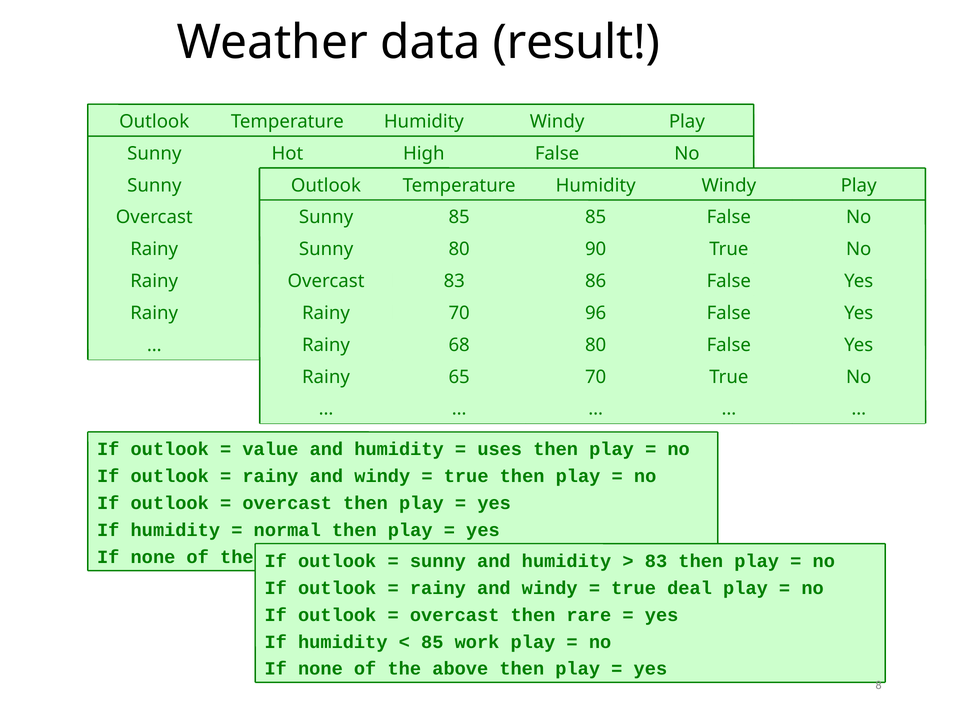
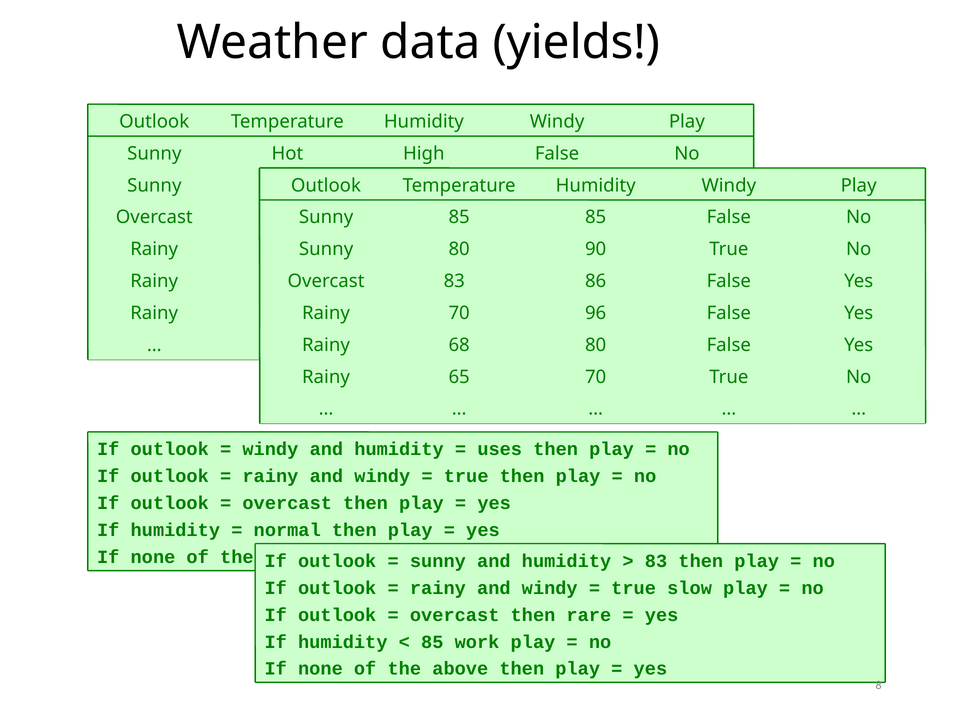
result: result -> yields (576, 43)
value: value -> windy (270, 449)
deal: deal -> slow (690, 588)
